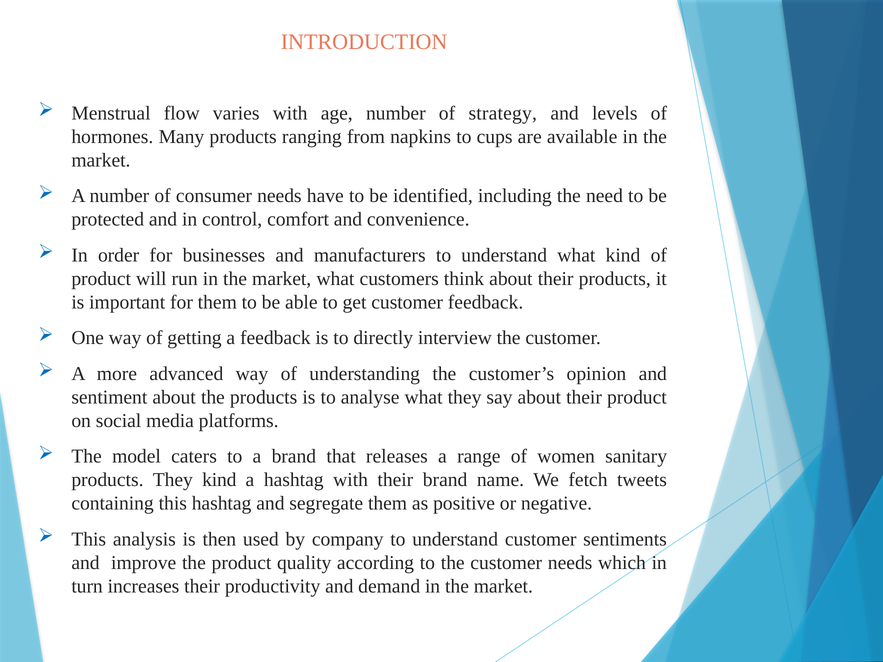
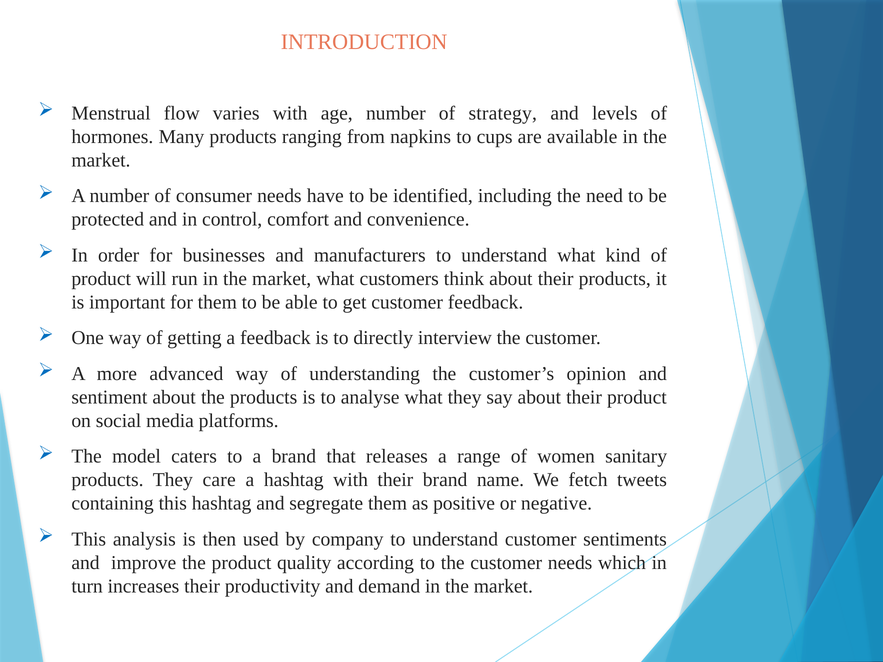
They kind: kind -> care (219, 480)
